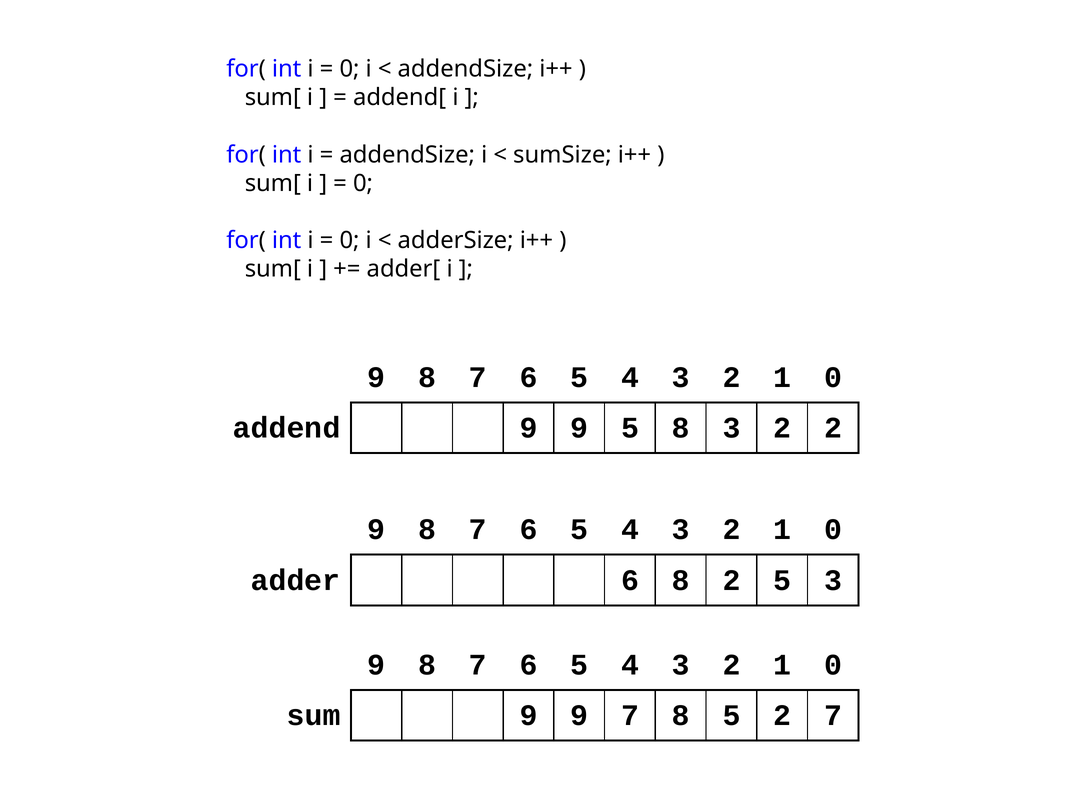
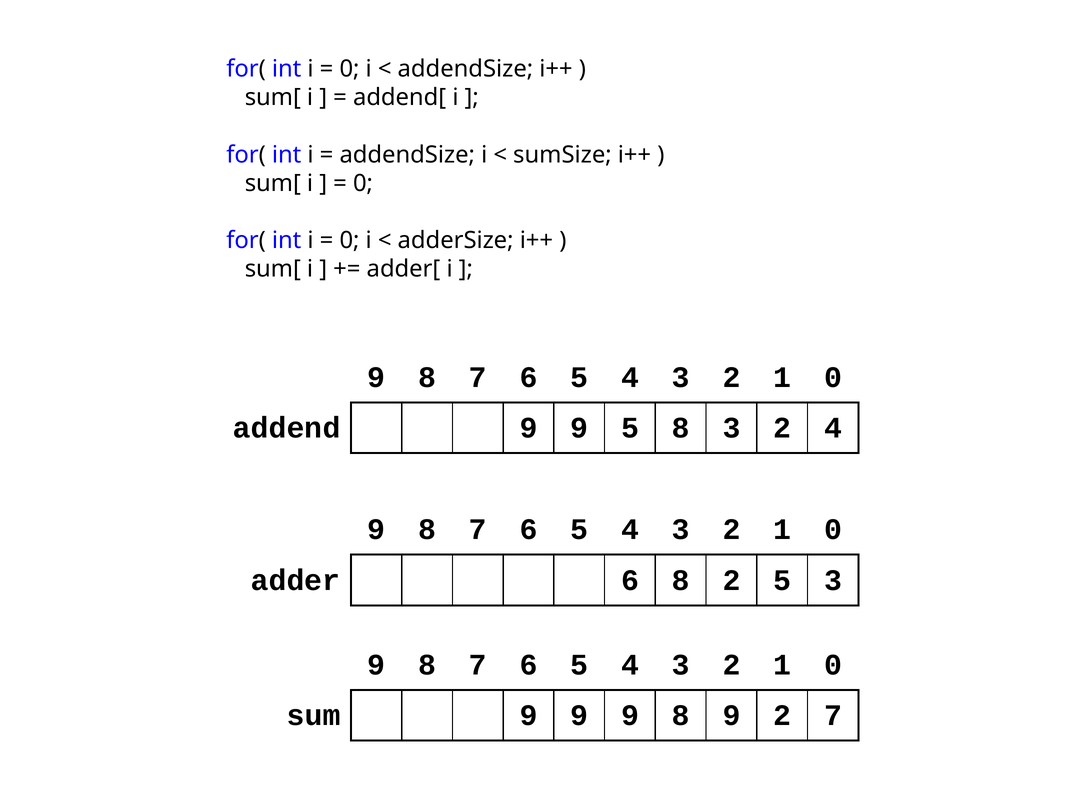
2 2: 2 -> 4 (833, 428)
9 9 7: 7 -> 9 (630, 716)
8 5: 5 -> 9 (731, 716)
